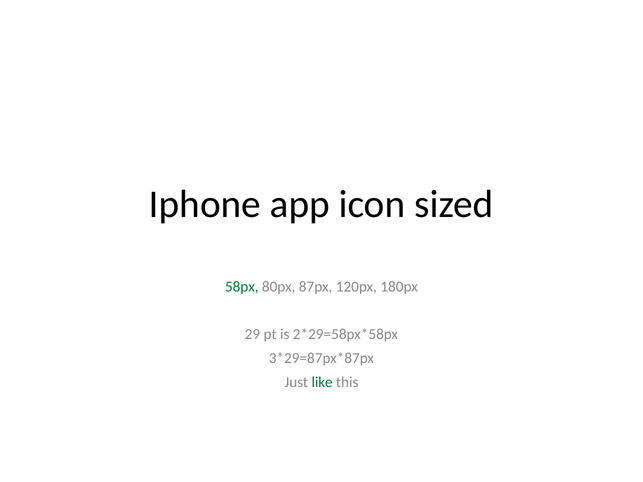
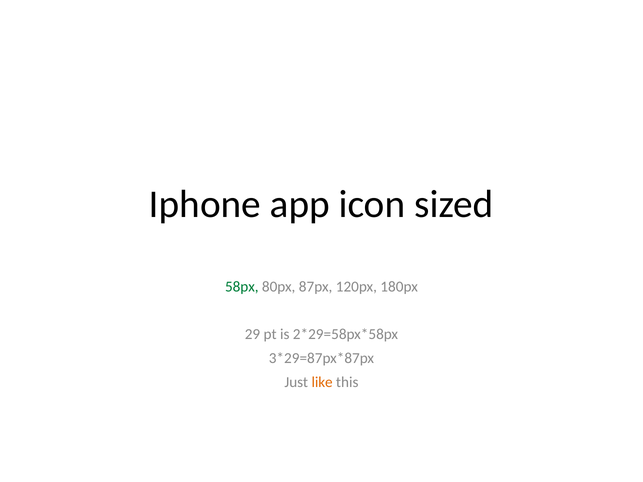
like colour: green -> orange (322, 382)
